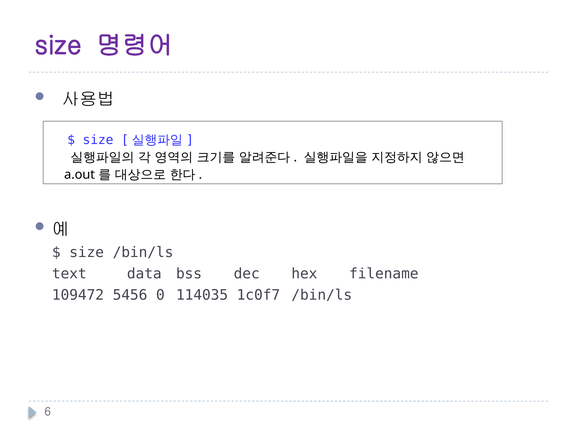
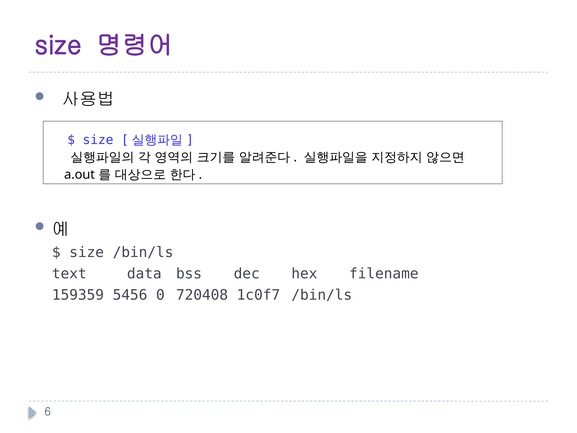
109472: 109472 -> 159359 (78, 295)
114035: 114035 -> 720408 (202, 295)
